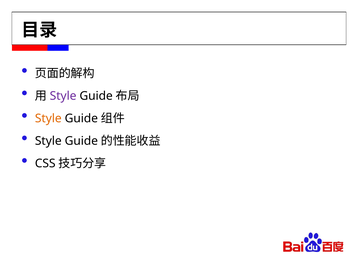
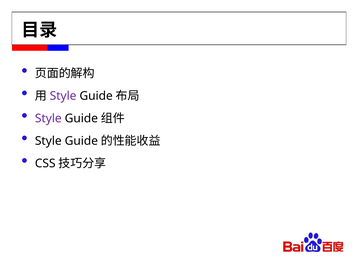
Style colour: orange -> purple (48, 118)
